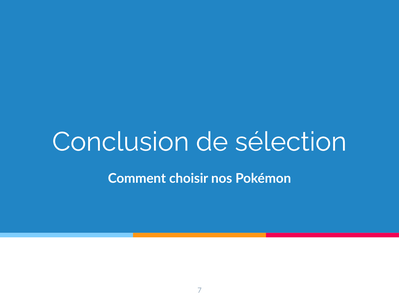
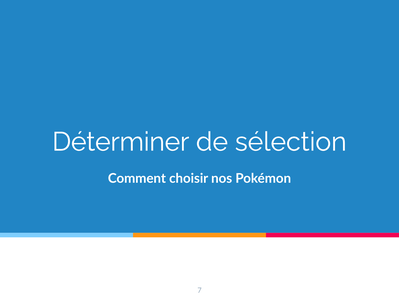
Conclusion: Conclusion -> Déterminer (121, 141)
